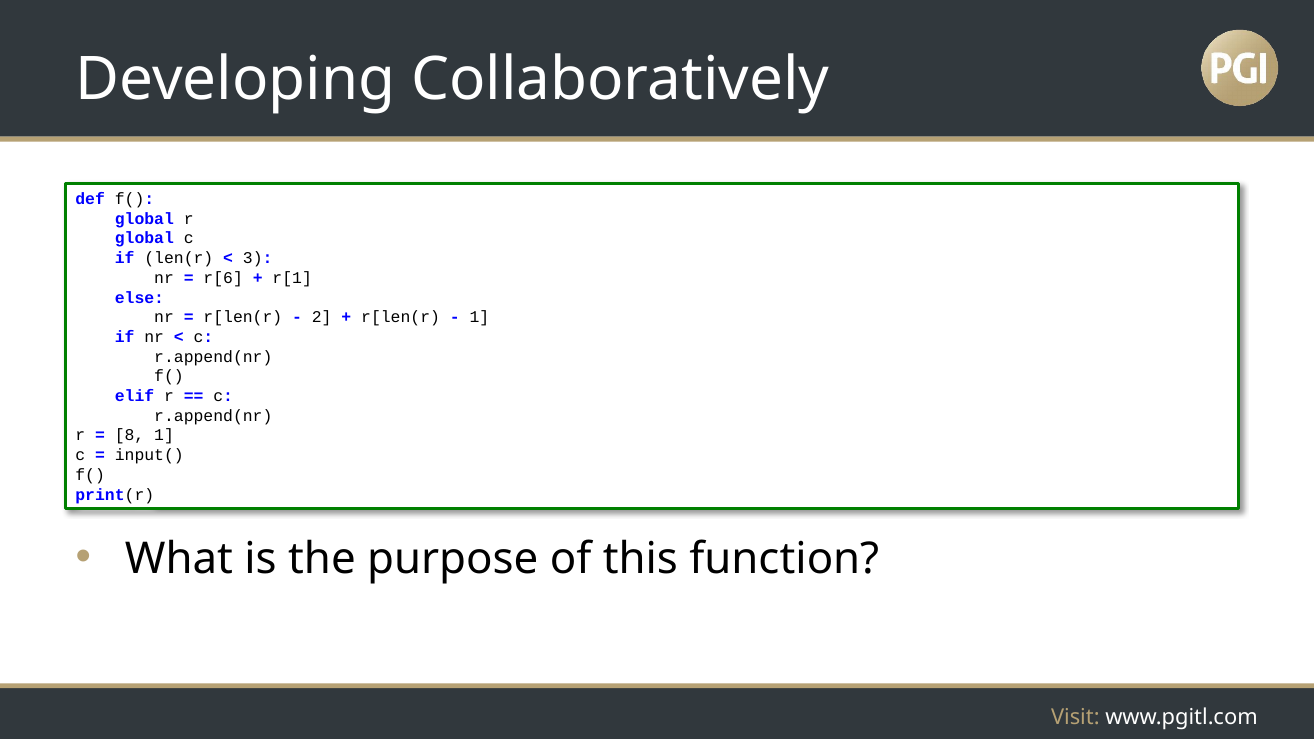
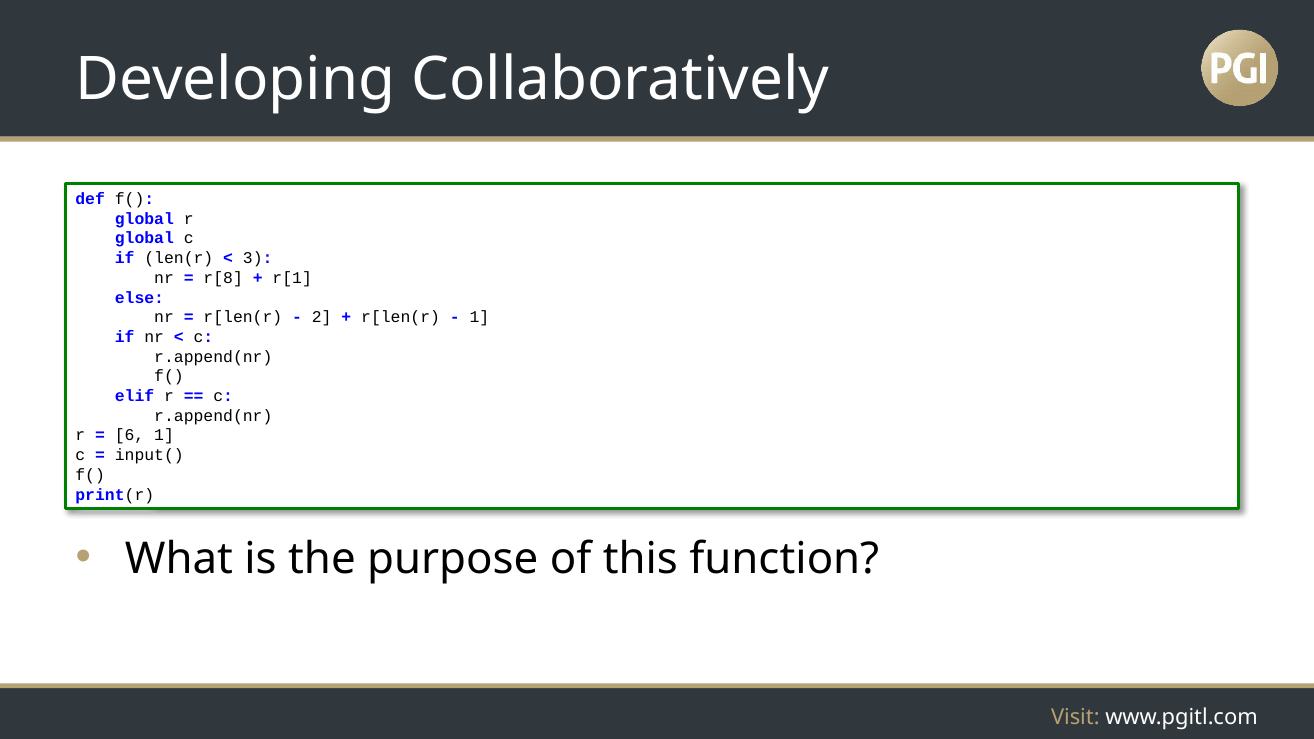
r[6: r[6 -> r[8 (223, 278)
8: 8 -> 6 (130, 436)
